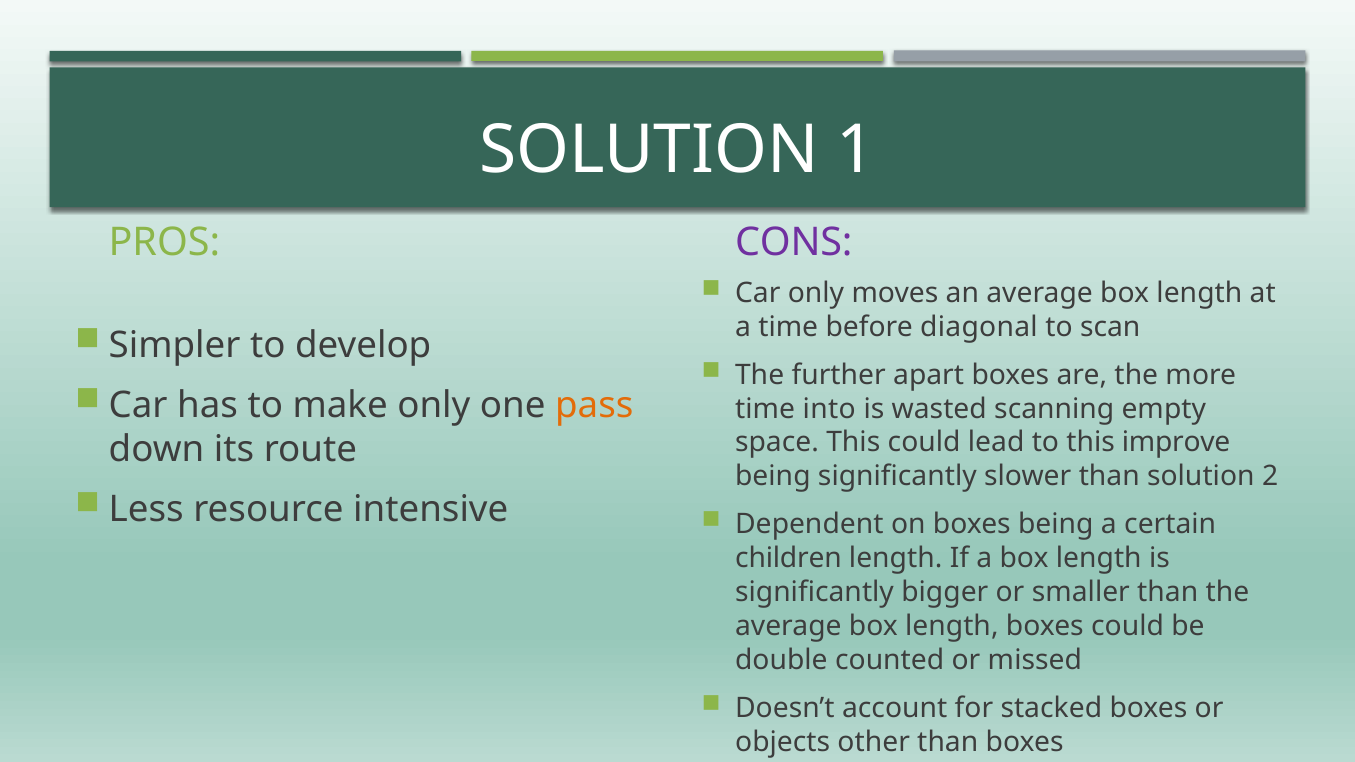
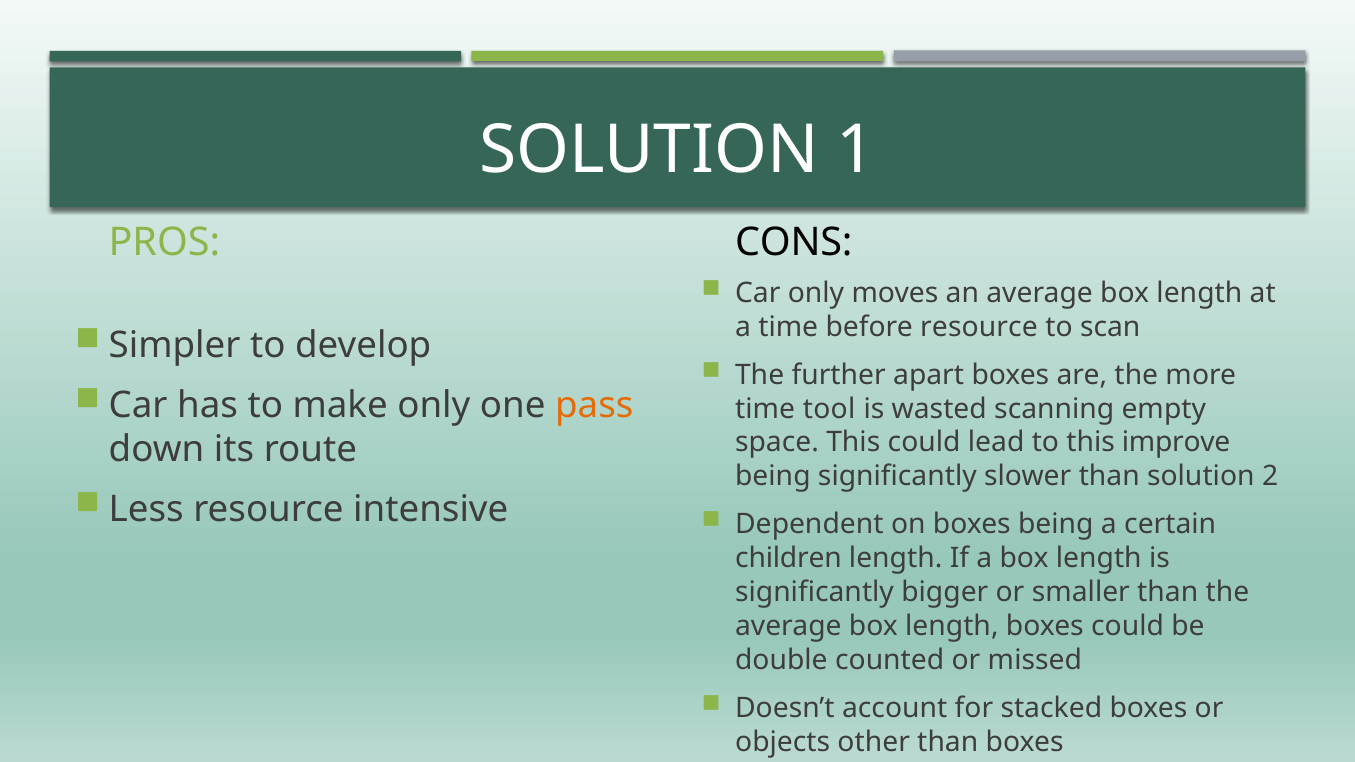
CONS colour: purple -> black (794, 243)
before diagonal: diagonal -> resource (979, 327)
into: into -> tool (829, 409)
